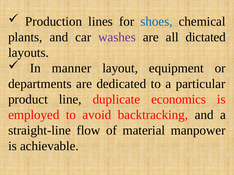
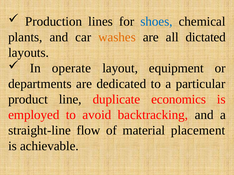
washes colour: purple -> orange (117, 37)
manner: manner -> operate (71, 68)
manpower: manpower -> placement (198, 131)
